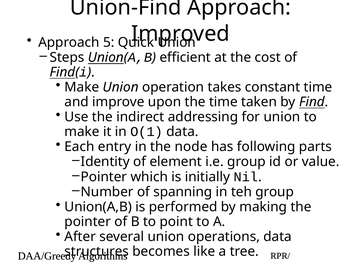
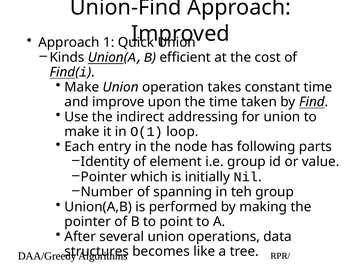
5: 5 -> 1 (109, 42)
Steps: Steps -> Kinds (67, 57)
O(1 data: data -> loop (182, 131)
